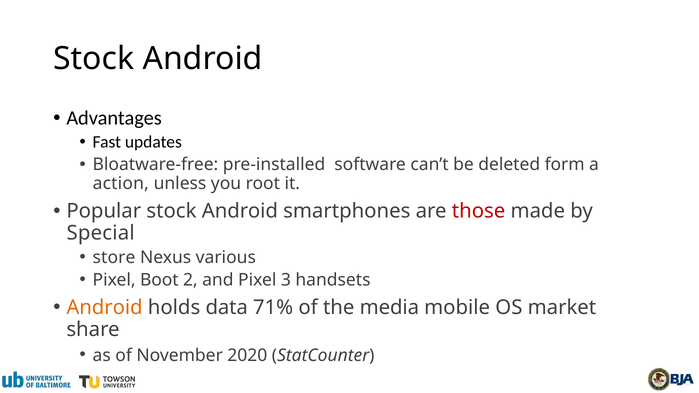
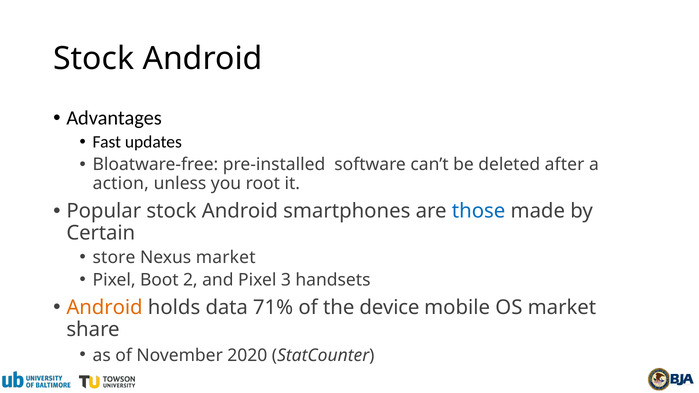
form: form -> after (565, 165)
those colour: red -> blue (479, 211)
Special: Special -> Certain (101, 233)
Nexus various: various -> market (226, 257)
media: media -> device (389, 308)
